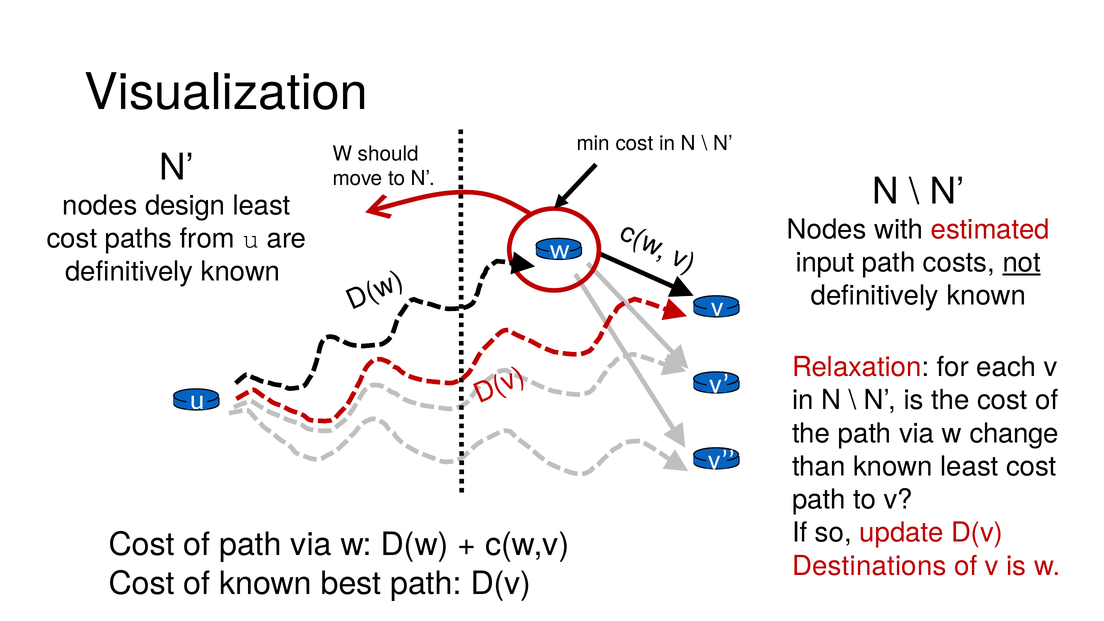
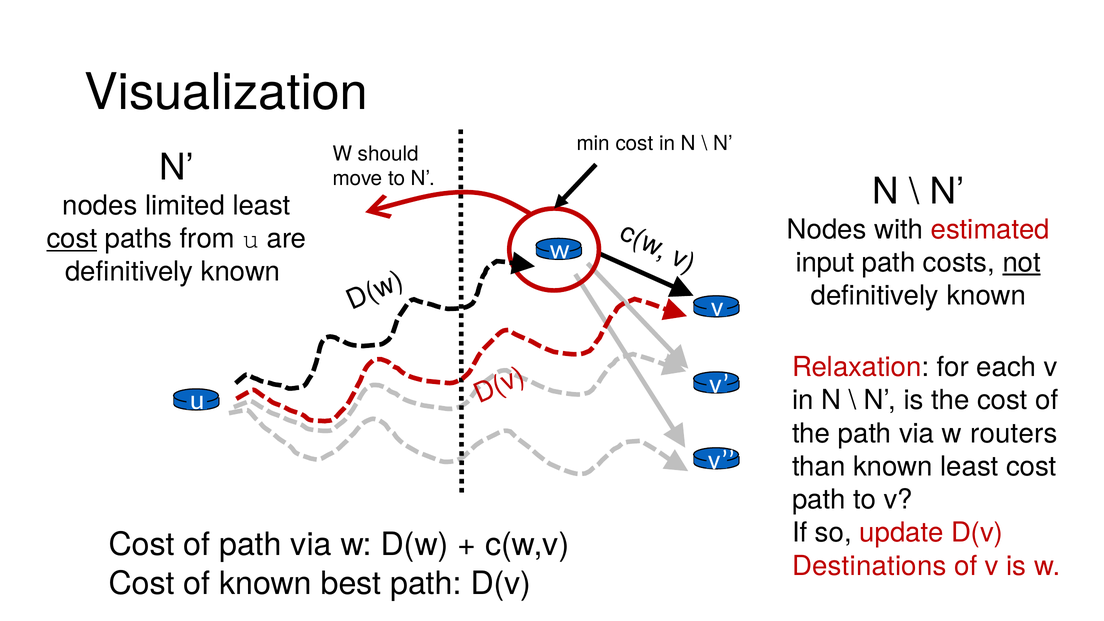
design: design -> limited (185, 206)
cost underline: none -> present (72, 239)
change: change -> routers (1014, 433)
